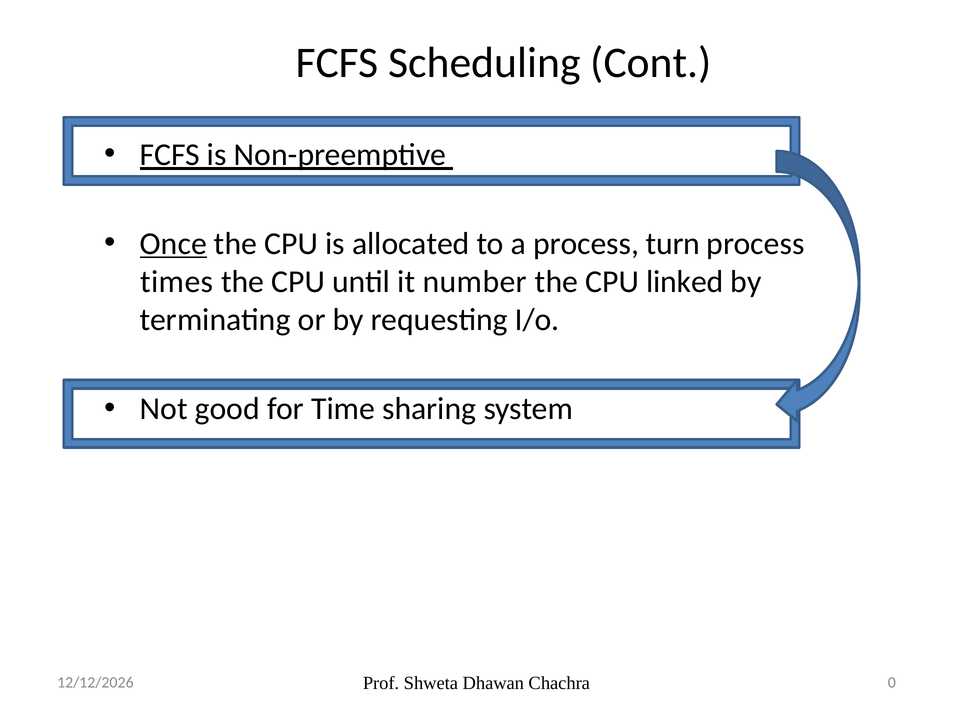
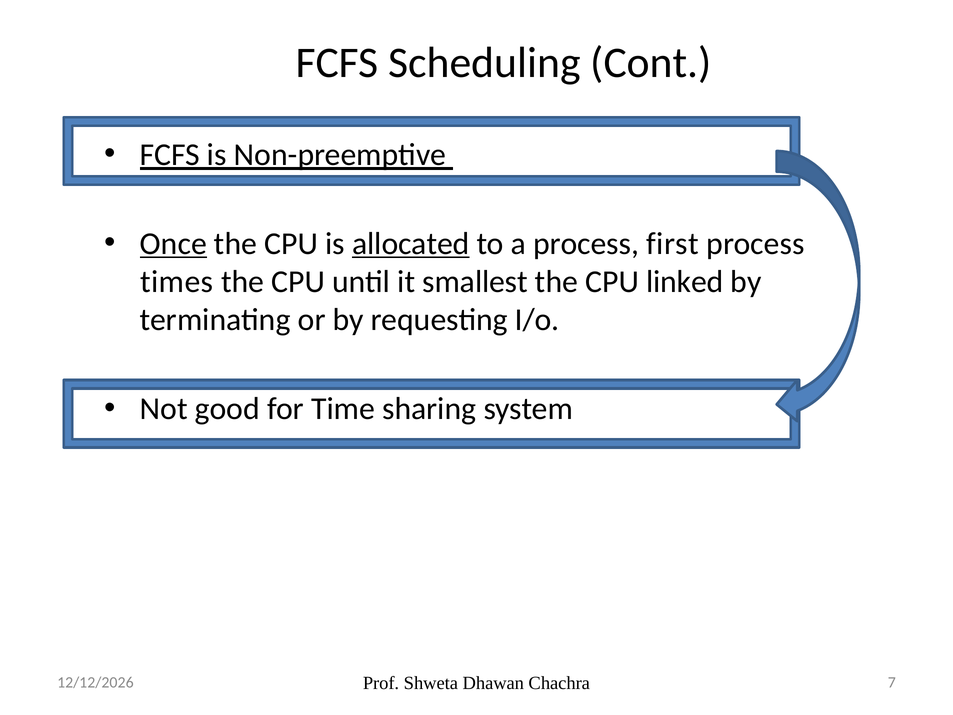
allocated underline: none -> present (411, 244)
turn: turn -> first (673, 244)
number: number -> smallest (475, 282)
0: 0 -> 7 (892, 682)
